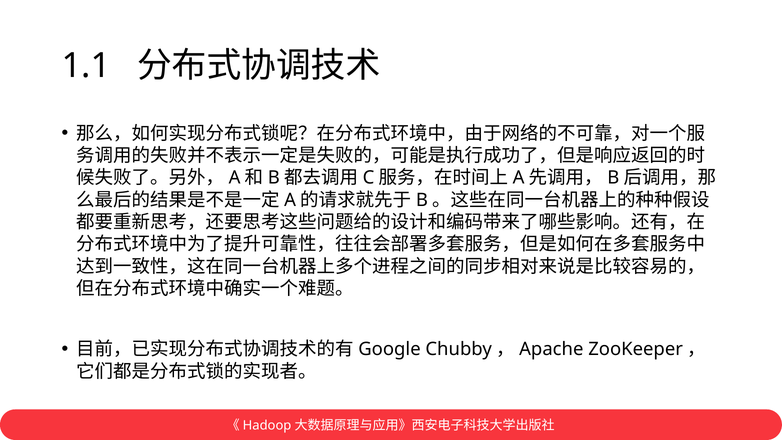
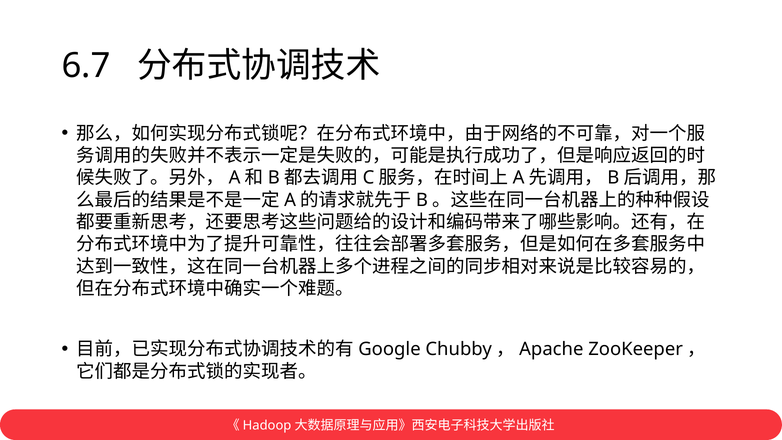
1.1: 1.1 -> 6.7 (86, 66)
